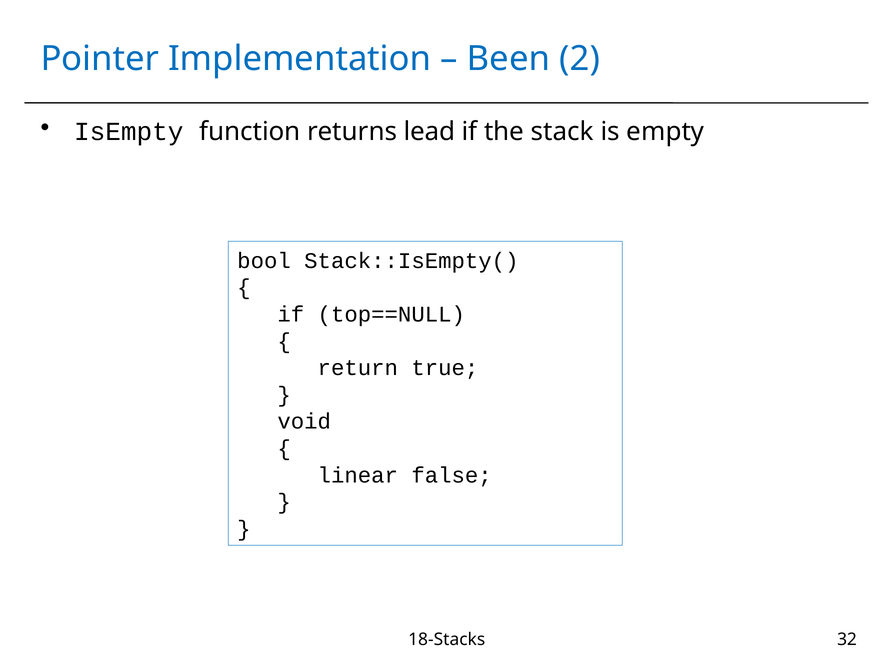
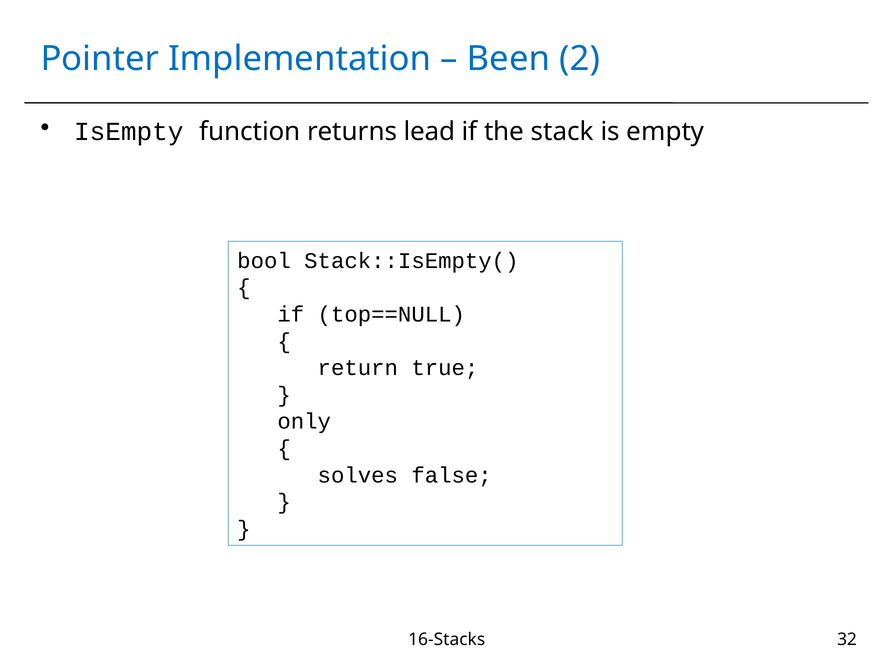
void: void -> only (304, 421)
linear: linear -> solves (358, 475)
18-Stacks: 18-Stacks -> 16-Stacks (447, 639)
